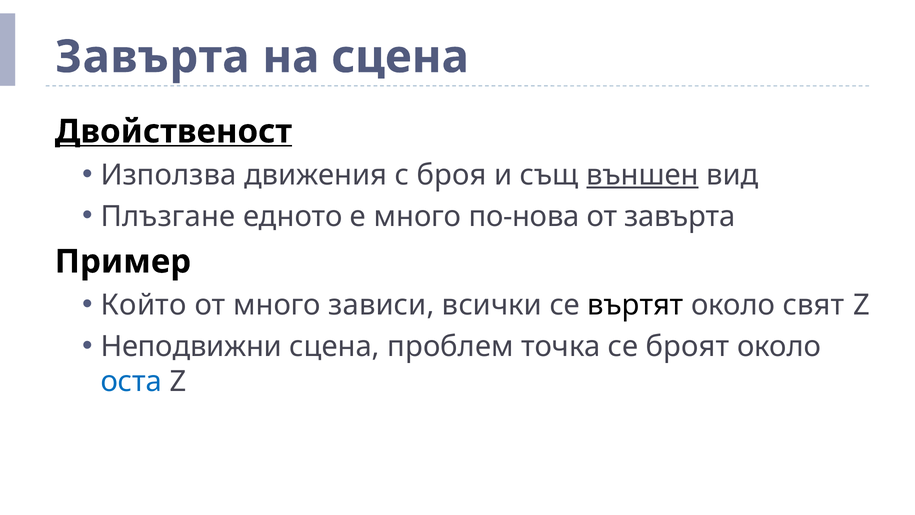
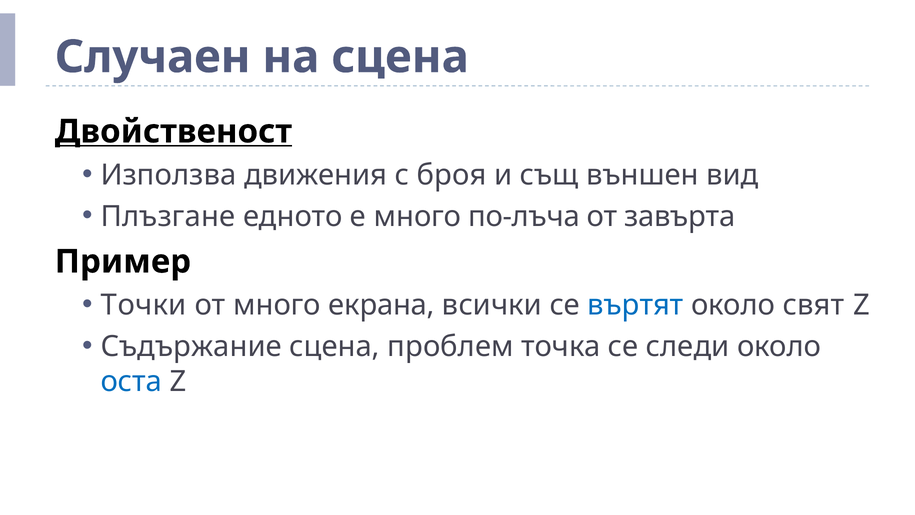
Завърта: Завърта -> Случаен (153, 57)
външен underline: present -> none (643, 175)
по-нова: по-нова -> по-лъча (524, 216)
Който: Който -> Точки (144, 305)
зависи: зависи -> екрана (382, 305)
въртят colour: black -> blue (635, 305)
Неподвижни: Неподвижни -> Съдържание (191, 346)
броят: броят -> следи (688, 346)
